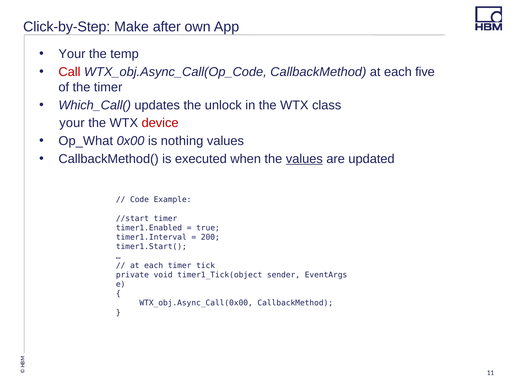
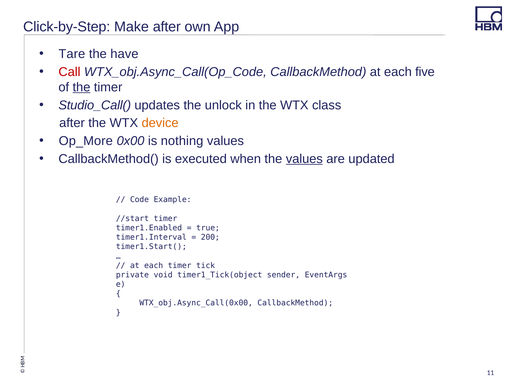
Your: Your -> Tare (72, 54)
temp: temp -> have (124, 54)
the underline: none -> present (81, 87)
Which_Call(: Which_Call( -> Studio_Call( (95, 105)
your: your -> after (72, 123)
device colour: red -> orange (160, 123)
Op_What: Op_What -> Op_More (86, 141)
